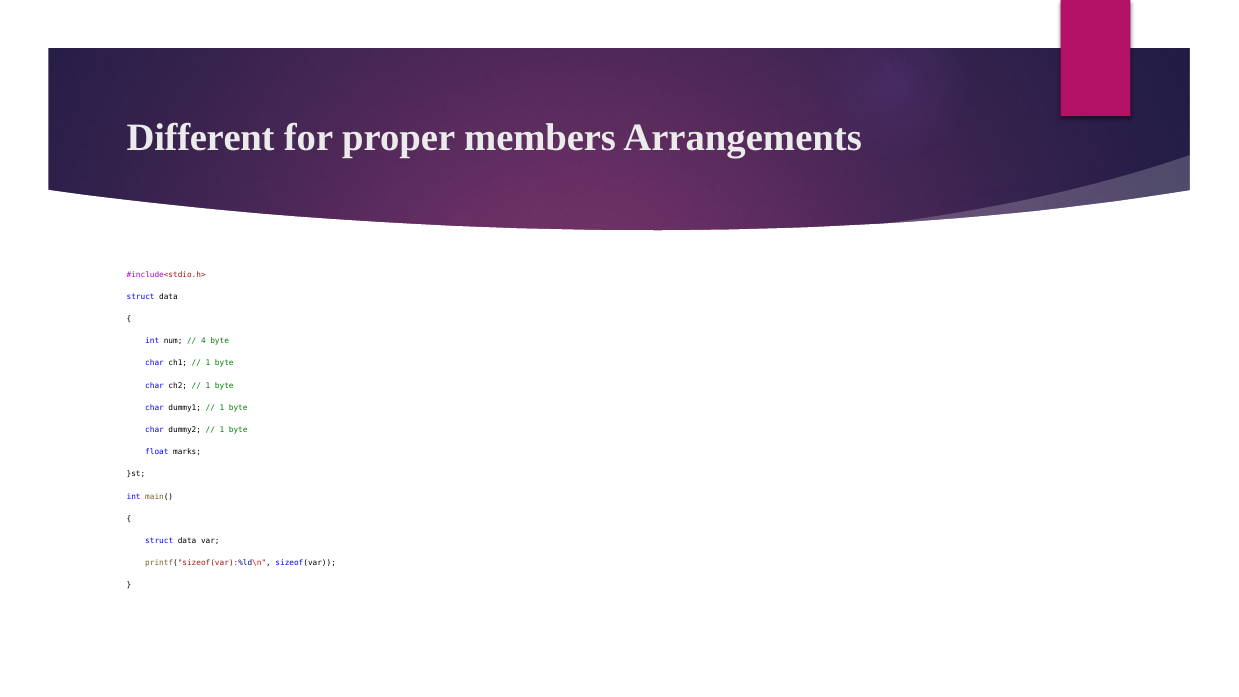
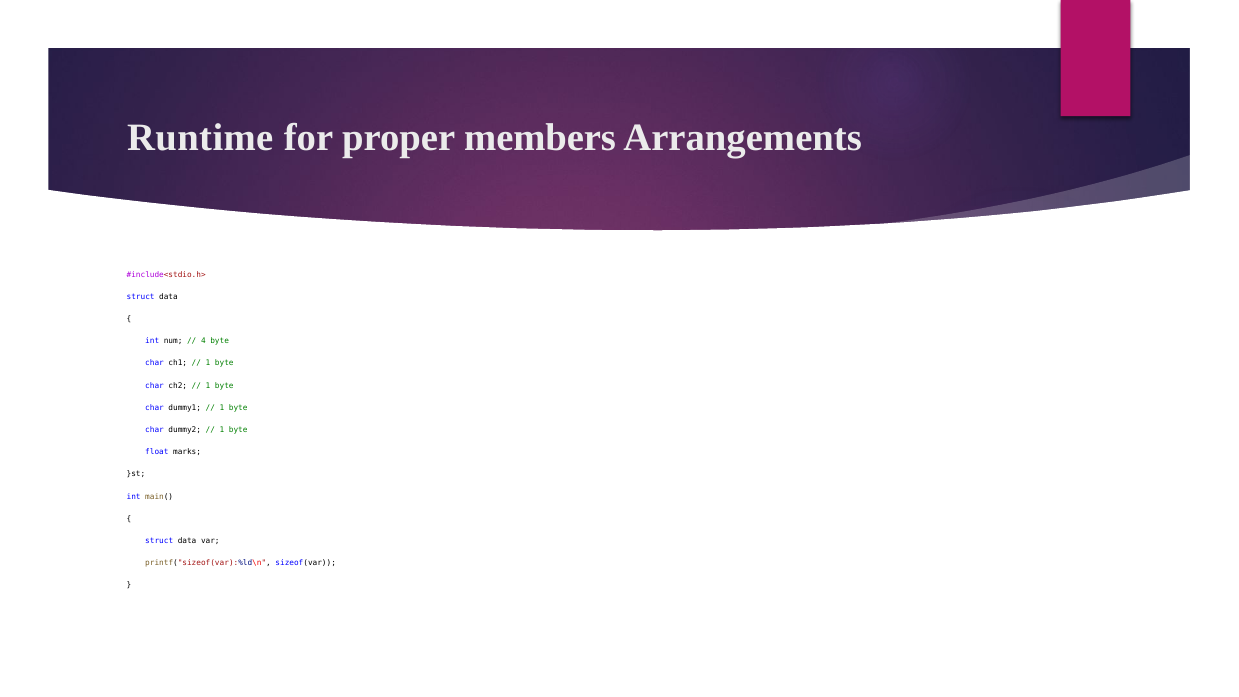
Different: Different -> Runtime (200, 138)
